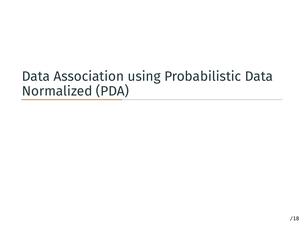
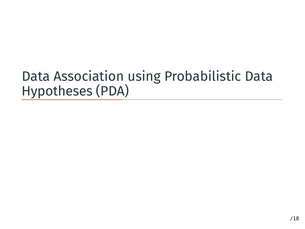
Normalized: Normalized -> Hypotheses (57, 91)
